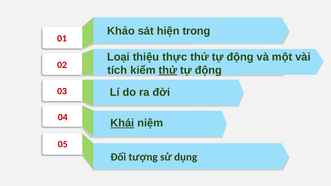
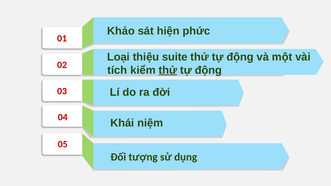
trong: trong -> phức (196, 31)
thực: thực -> suite (175, 57)
Khái underline: present -> none (122, 123)
